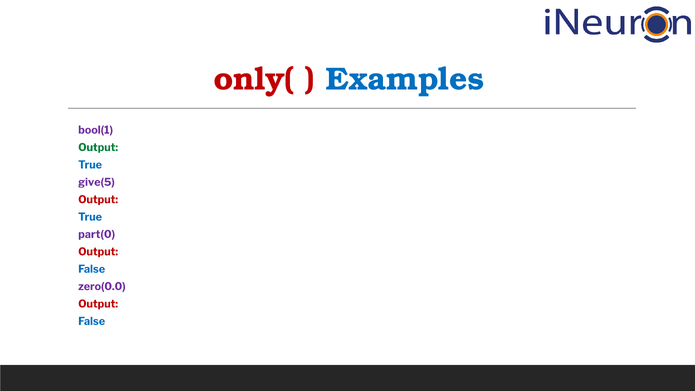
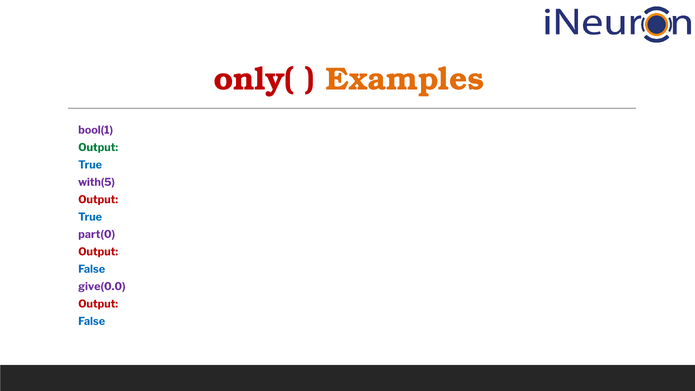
Examples colour: blue -> orange (405, 79)
give(5: give(5 -> with(5 (97, 182)
zero(0.0: zero(0.0 -> give(0.0 (102, 286)
